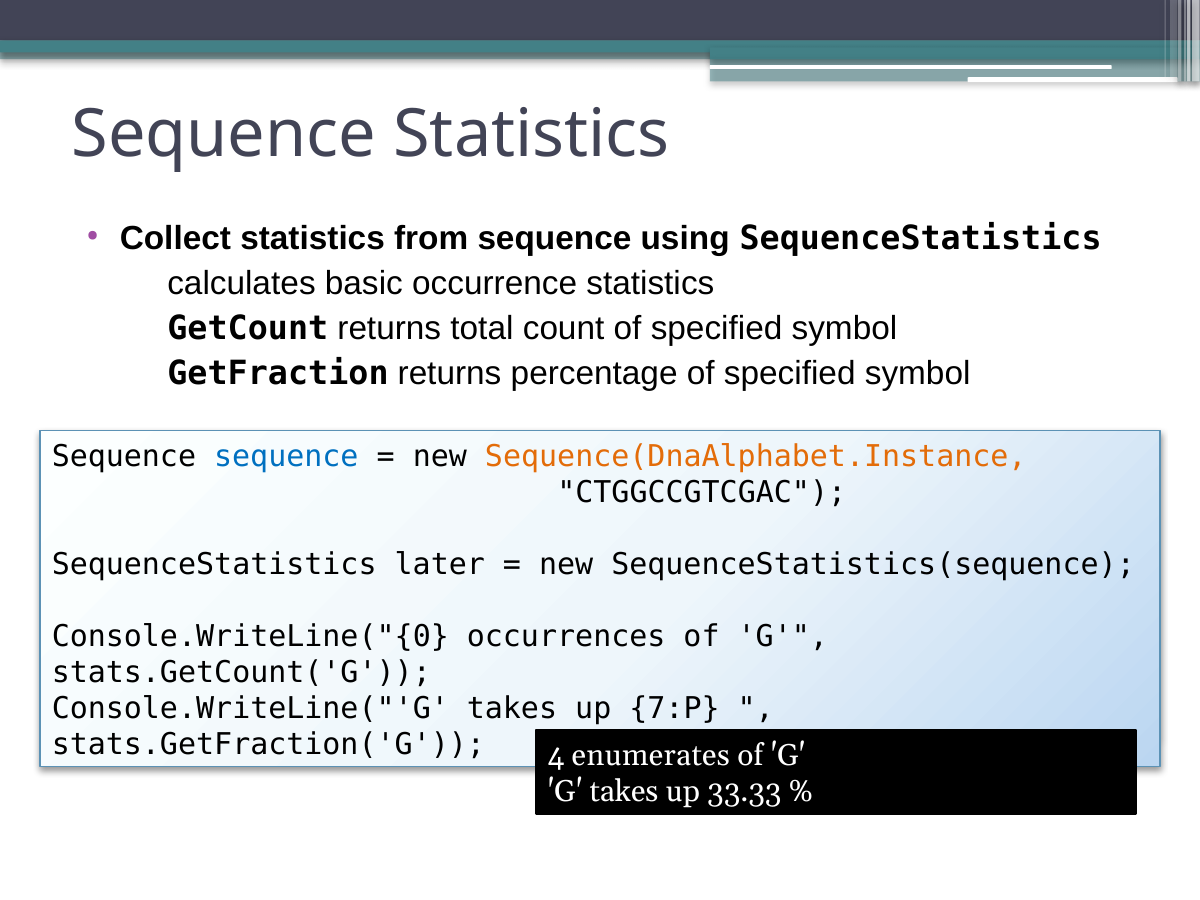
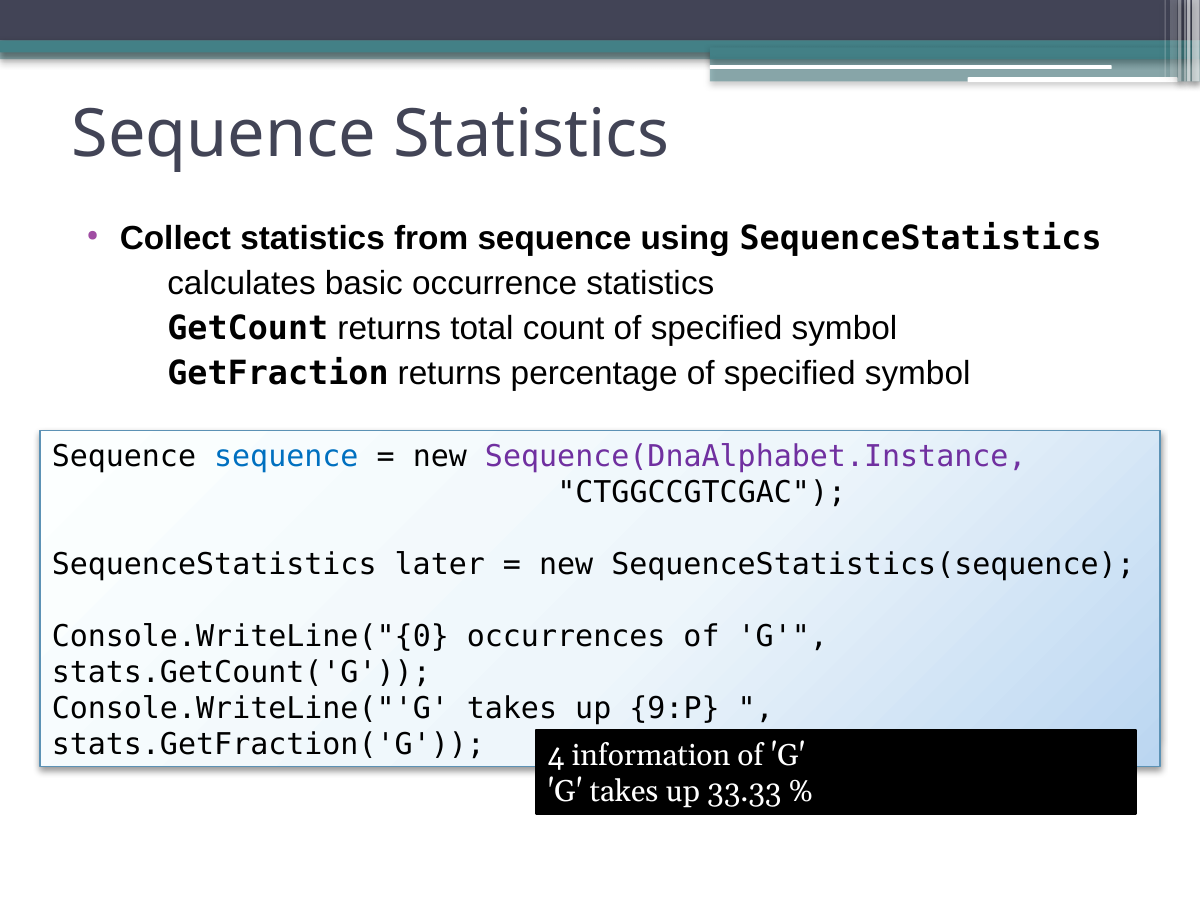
Sequence(DnaAlphabet.Instance colour: orange -> purple (756, 457)
7:P: 7:P -> 9:P (674, 709)
enumerates: enumerates -> information (651, 756)
